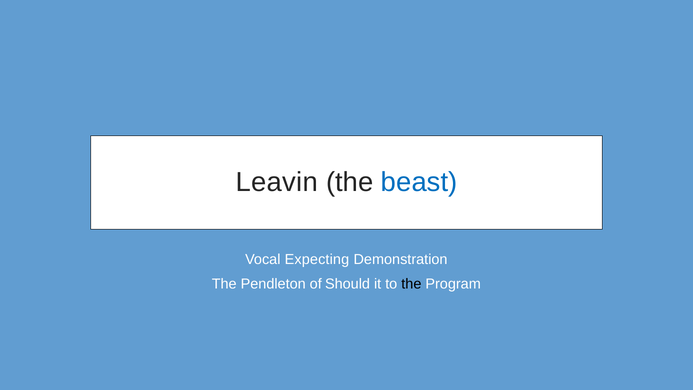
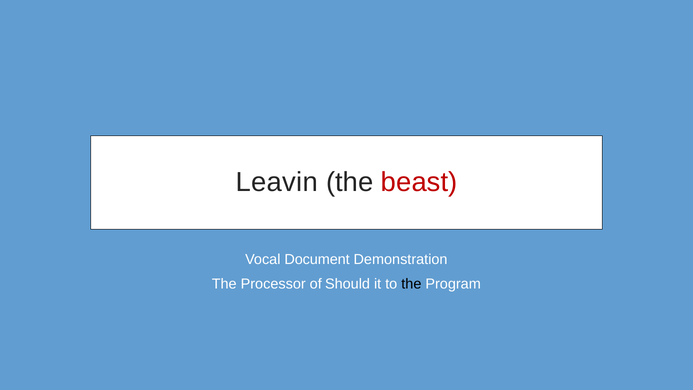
beast colour: blue -> red (419, 182)
Expecting: Expecting -> Document (317, 259)
Pendleton: Pendleton -> Processor (273, 284)
